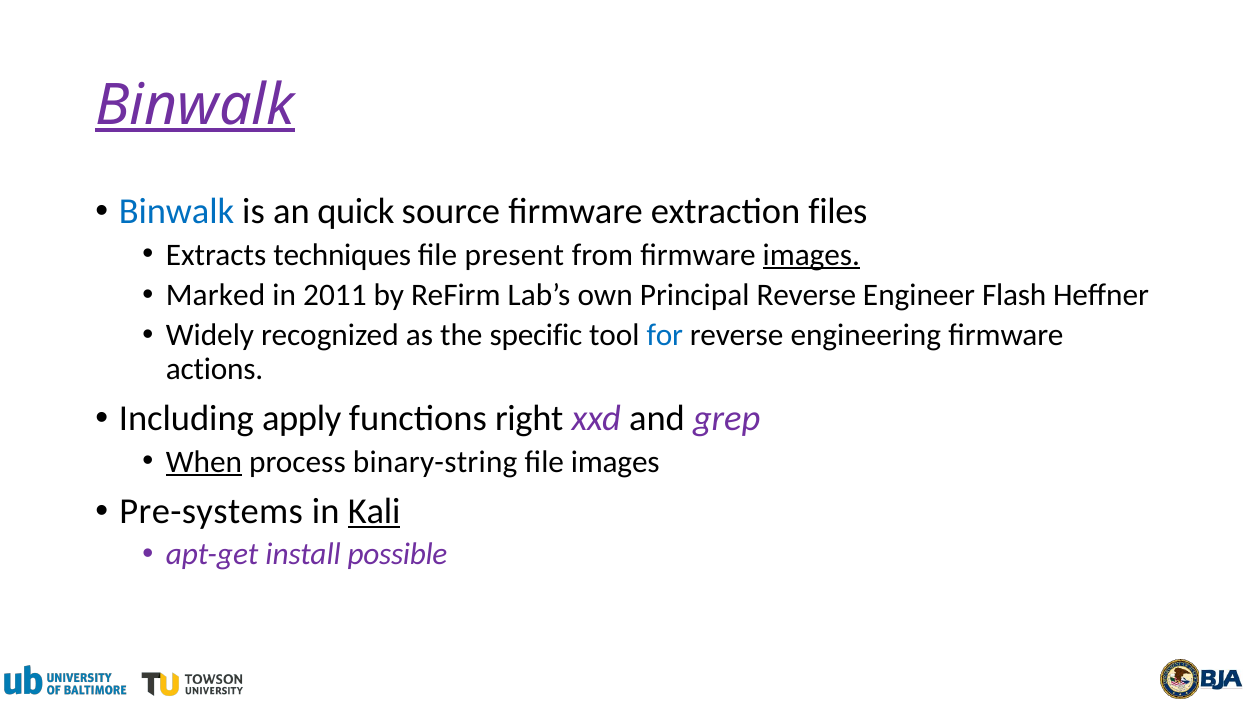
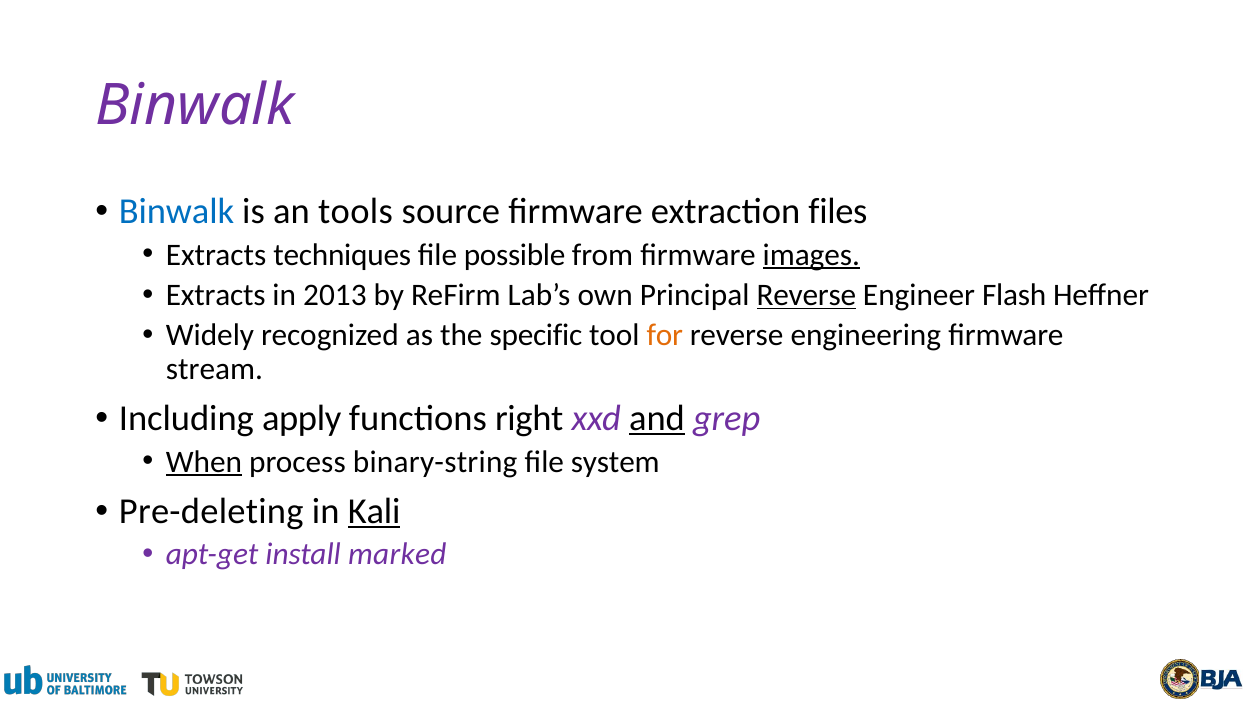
Binwalk underline: present -> none (195, 105)
quick: quick -> tools (356, 212)
present: present -> possible (515, 255)
Marked: Marked -> Extracts (216, 295)
2011: 2011 -> 2013 (335, 295)
Reverse underline: none -> present (806, 295)
for colour: blue -> orange (665, 335)
actions: actions -> stream (214, 369)
and underline: none -> present (657, 419)
file images: images -> system (615, 462)
Pre-systems: Pre-systems -> Pre-deleting (211, 512)
possible: possible -> marked (397, 555)
